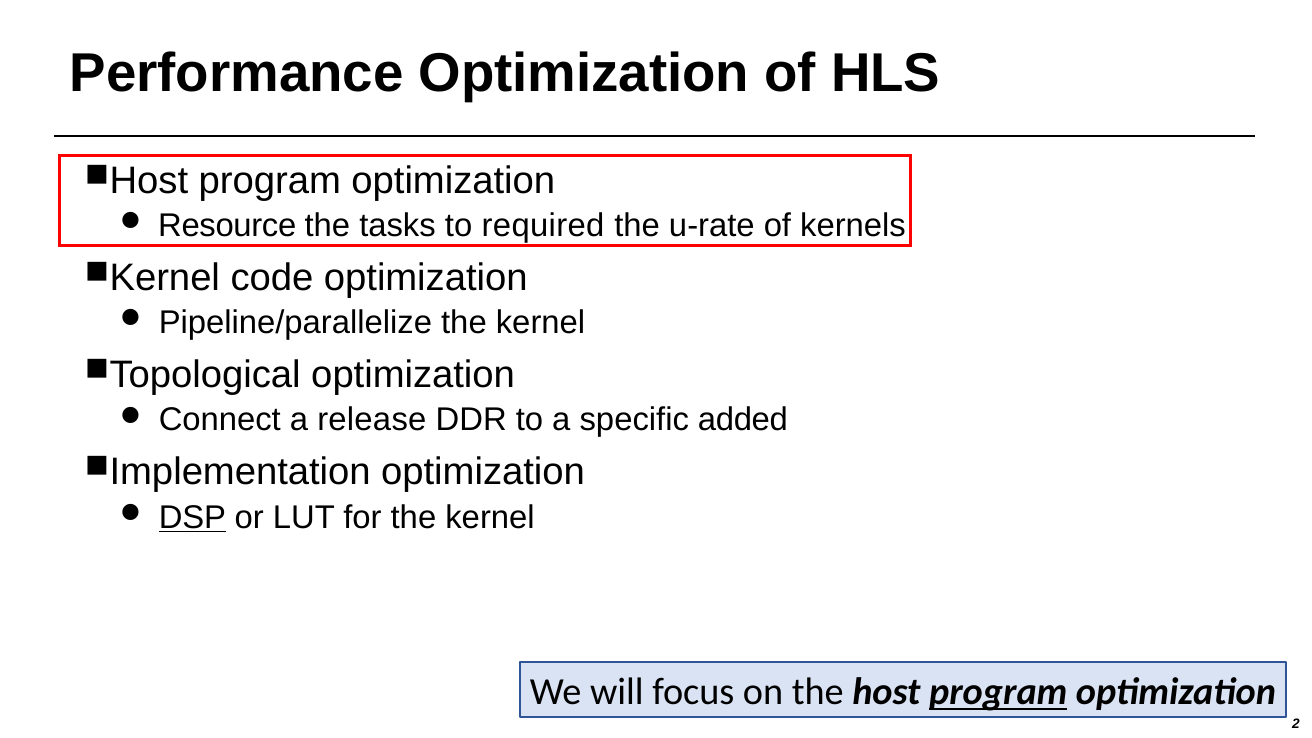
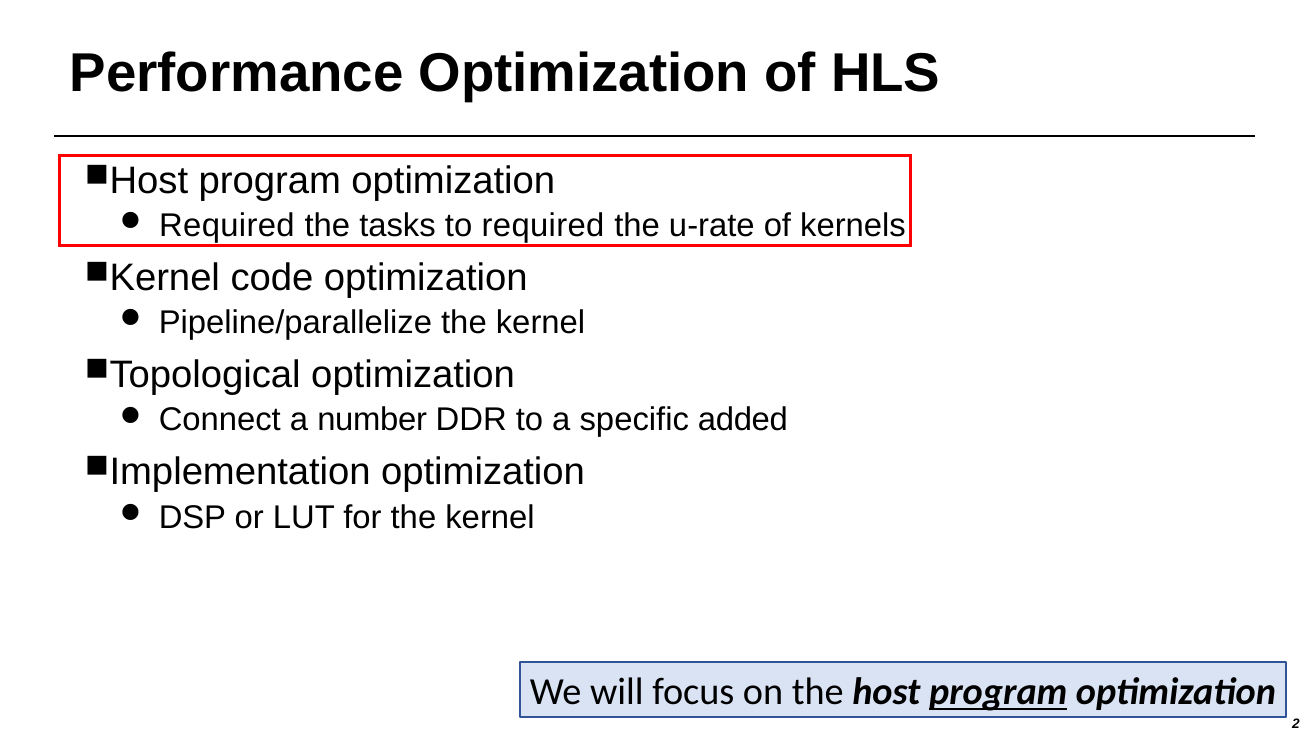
Resource: Resource -> Required (227, 226)
release: release -> number (372, 420)
DSP underline: present -> none (192, 517)
